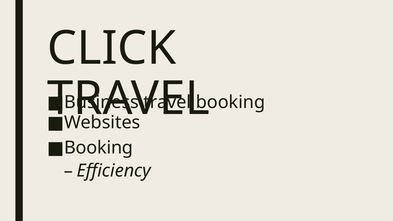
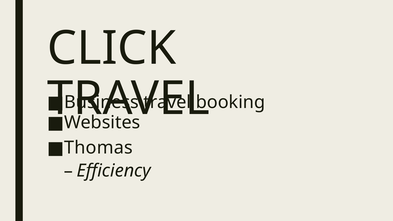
Booking: Booking -> Thomas (98, 148)
